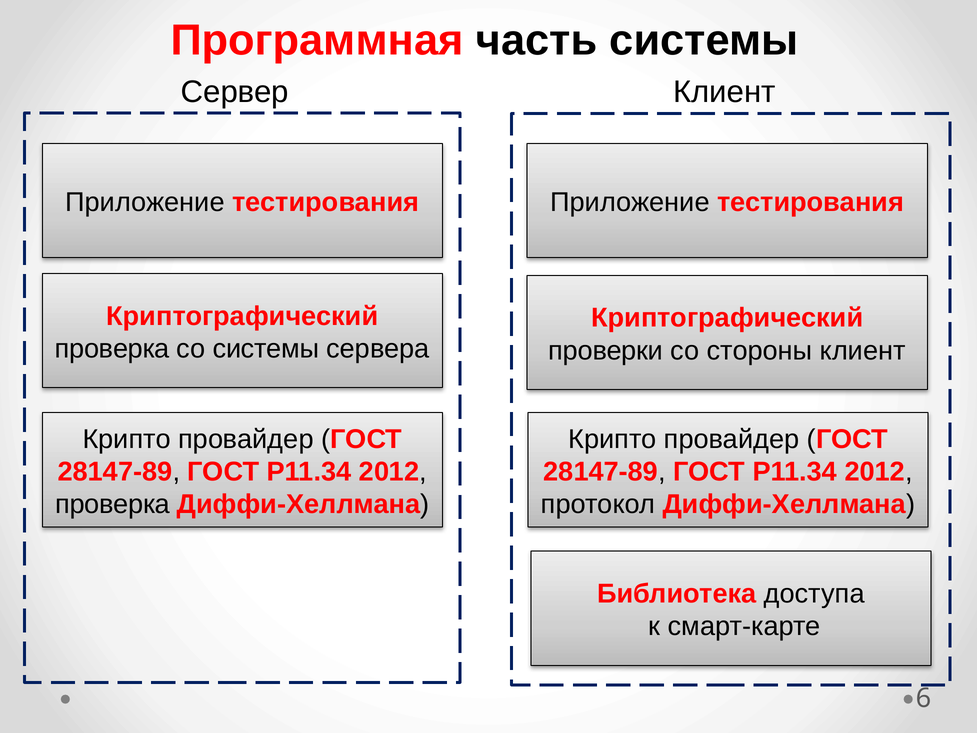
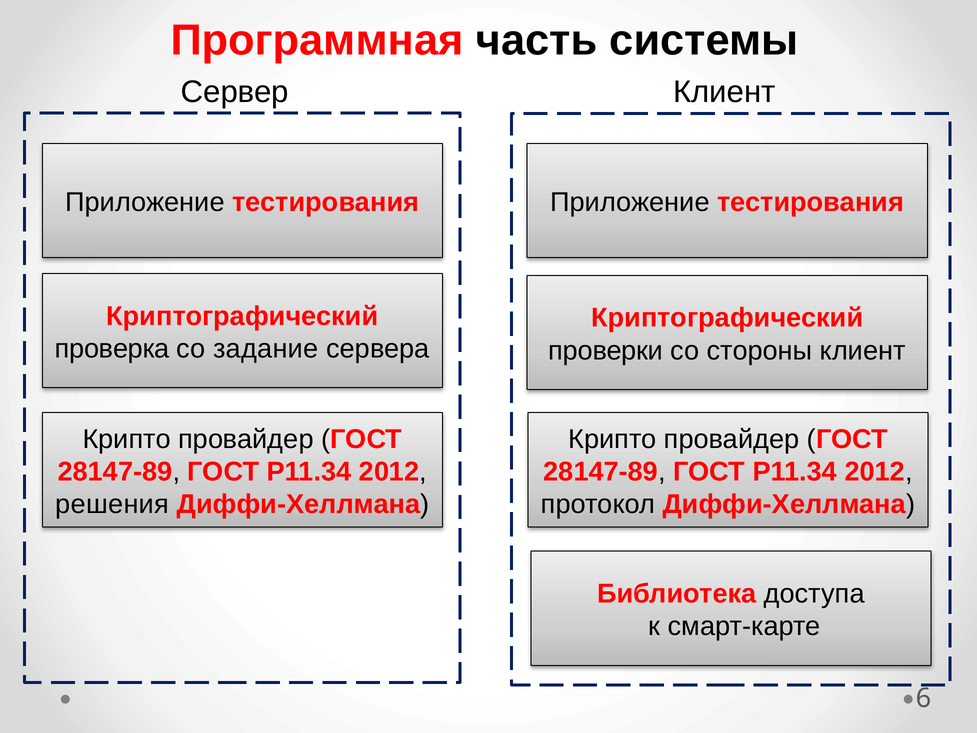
со системы: системы -> задание (266, 349)
проверка: проверка -> решения (112, 504)
